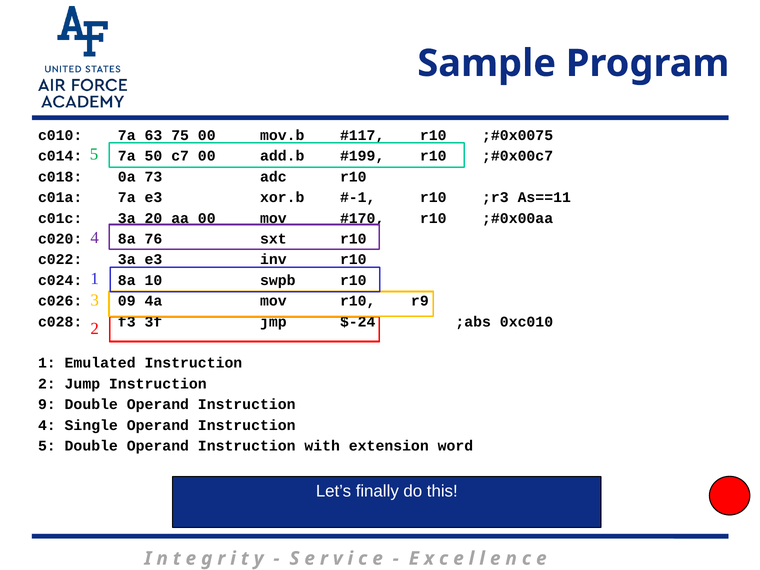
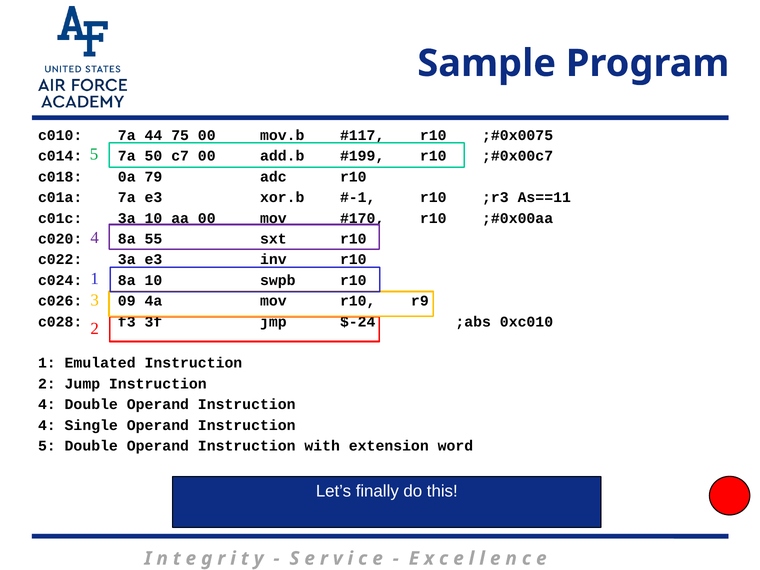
63: 63 -> 44 (153, 135)
73: 73 -> 79 (153, 177)
3a 20: 20 -> 10 (153, 218)
76: 76 -> 55 (153, 239)
9: 9 -> 4 (47, 404)
